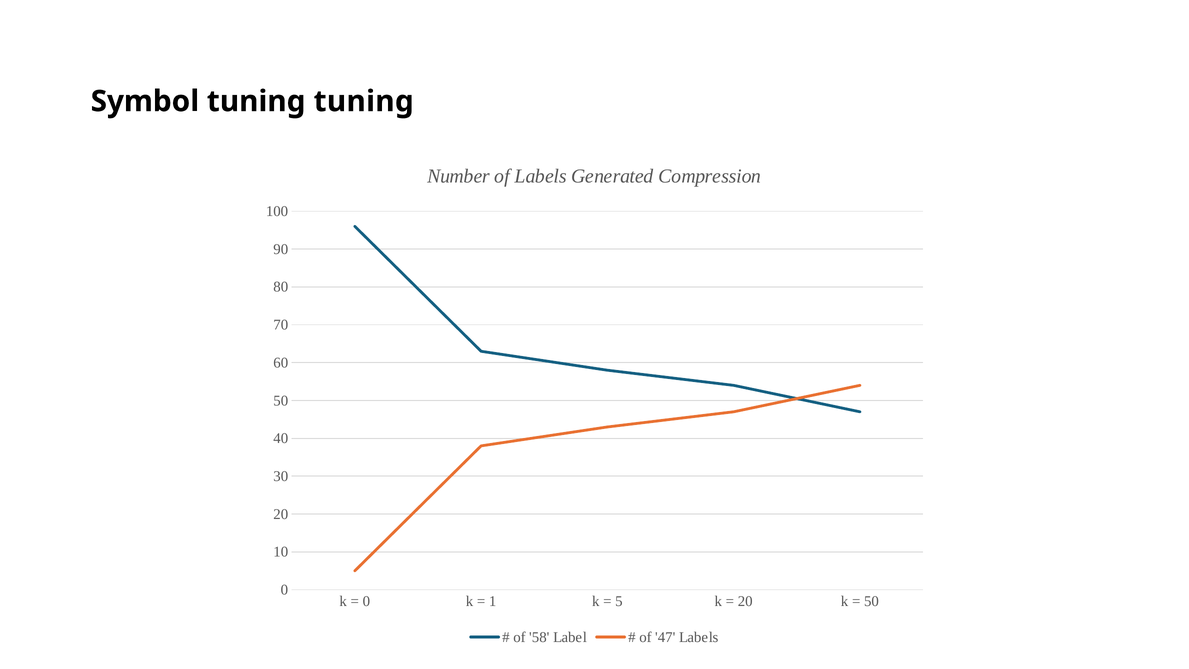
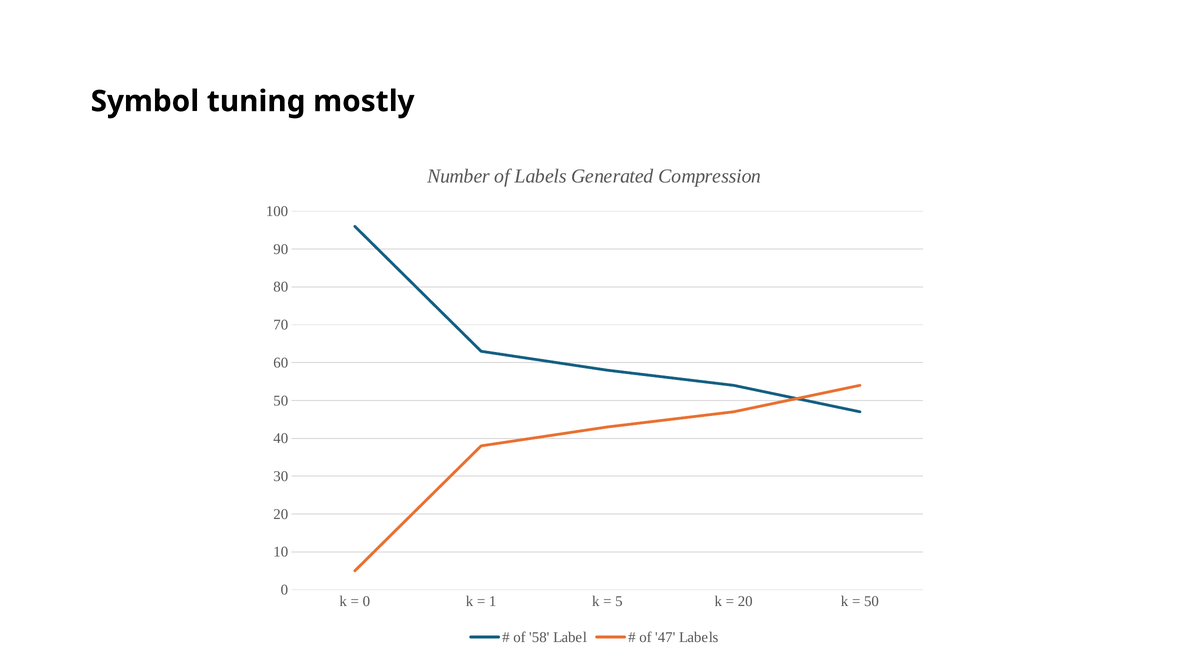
tuning tuning: tuning -> mostly (364, 101)
